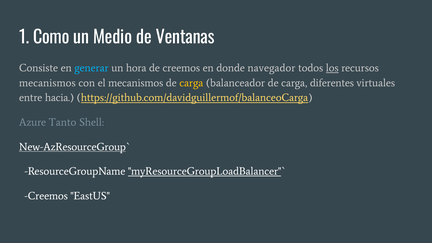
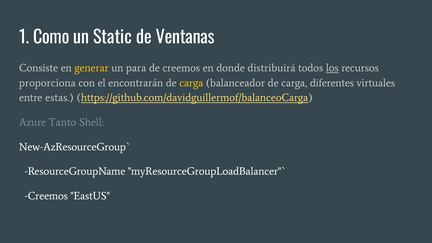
Medio: Medio -> Static (112, 37)
generar colour: light blue -> yellow (92, 68)
hora: hora -> para (136, 68)
navegador: navegador -> distribuirá (271, 68)
mecanismos: mecanismos -> proporciona (47, 83)
el mecanismos: mecanismos -> encontrarán (136, 83)
hacia: hacia -> estas (59, 98)
New-AzResourceGroup underline: present -> none (72, 147)
myResourceGroupLoadBalancer underline: present -> none (205, 171)
